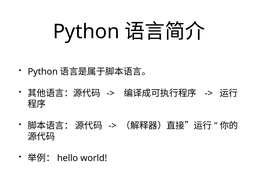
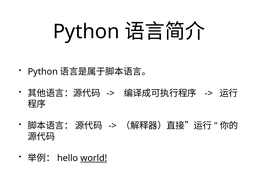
world underline: none -> present (94, 158)
